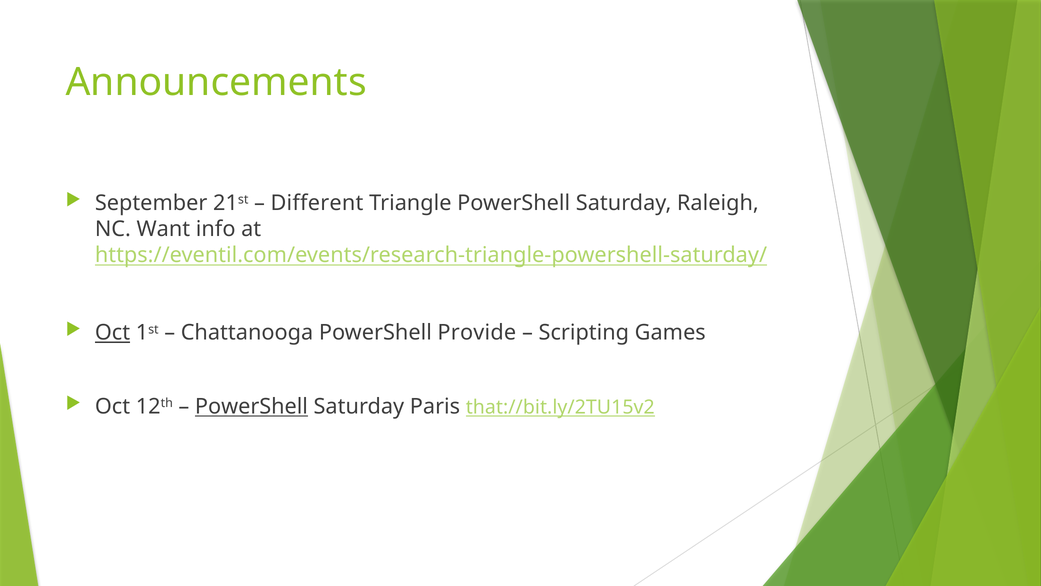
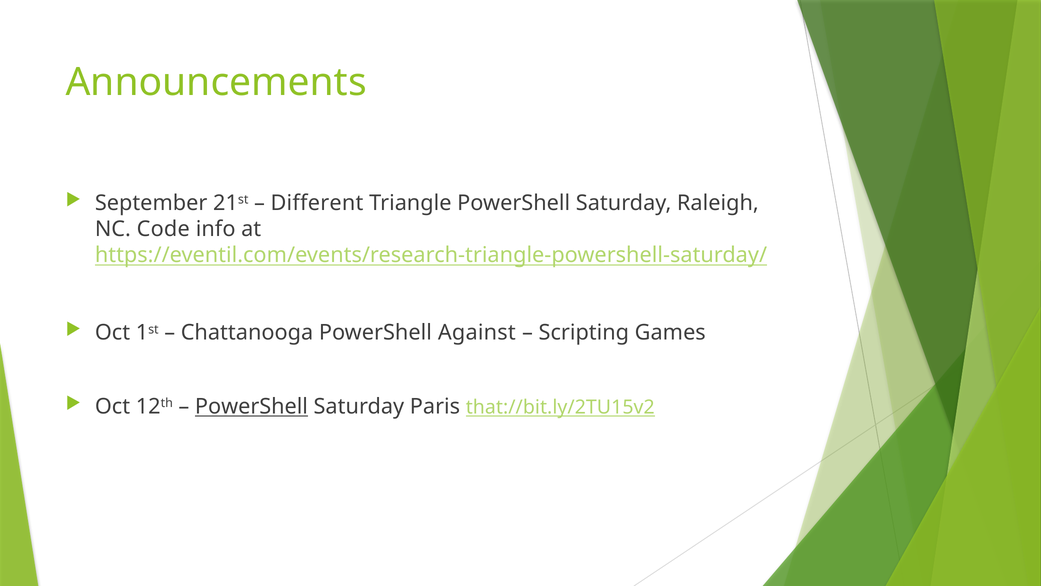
Want: Want -> Code (163, 229)
Oct underline: present -> none (113, 333)
Provide: Provide -> Against (477, 333)
